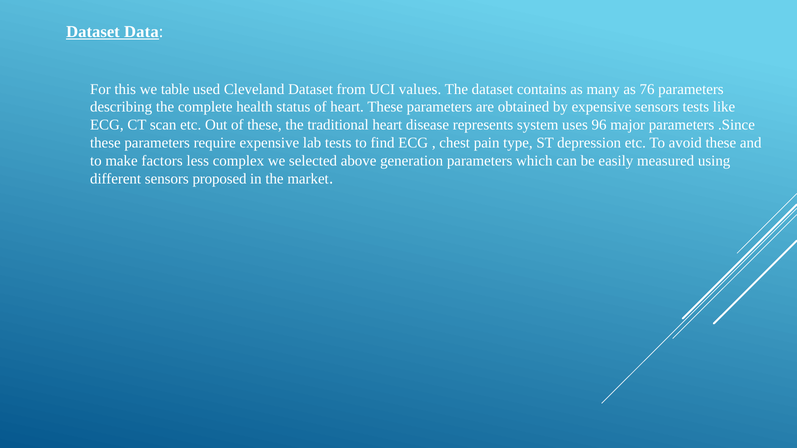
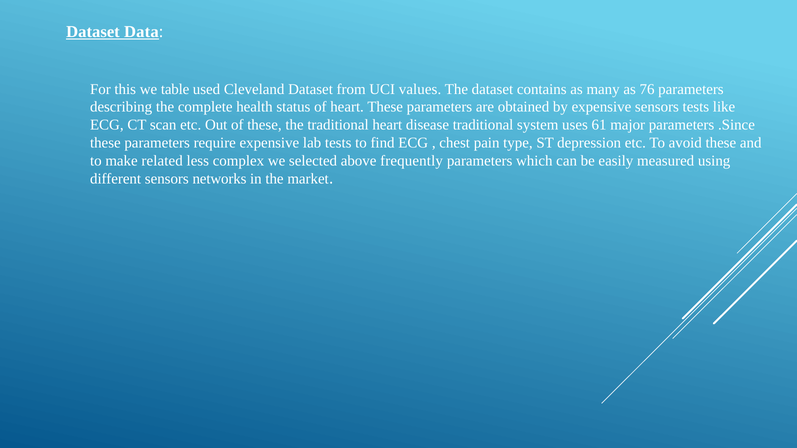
disease represents: represents -> traditional (483, 125)
96: 96 -> 61 (599, 125)
factors: factors -> related (162, 161)
generation: generation -> frequently (412, 161)
proposed: proposed -> networks (219, 179)
